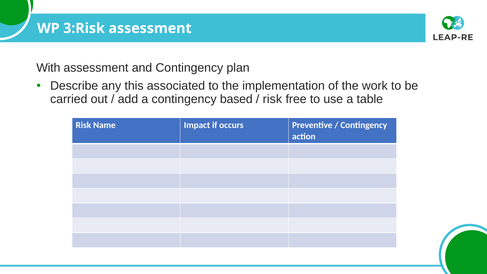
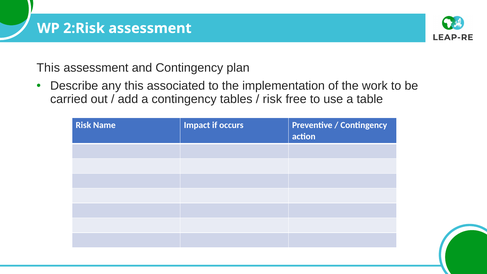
3:Risk: 3:Risk -> 2:Risk (84, 28)
With: With -> This (48, 68)
based: based -> tables (236, 99)
